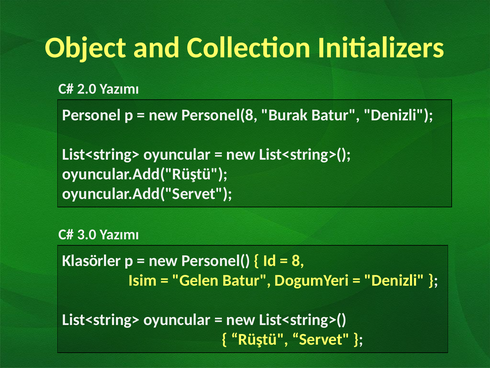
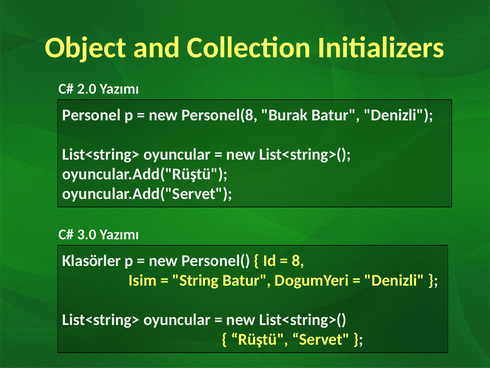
Gelen: Gelen -> String (195, 280)
